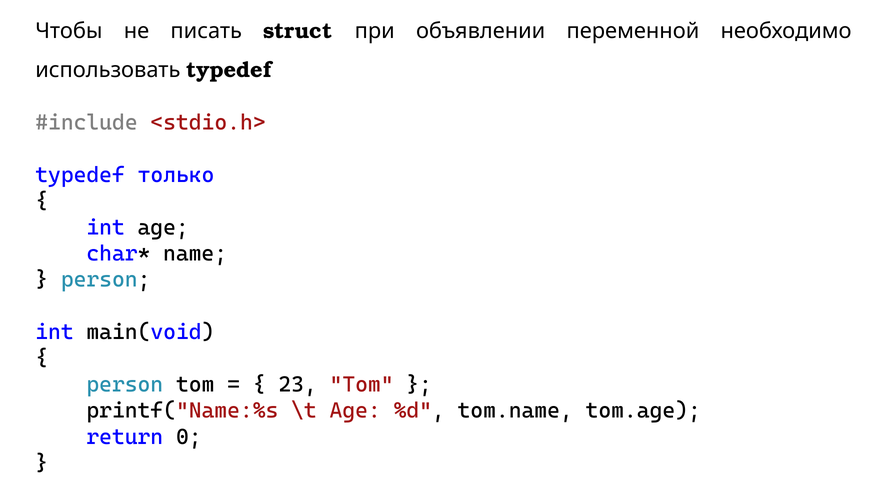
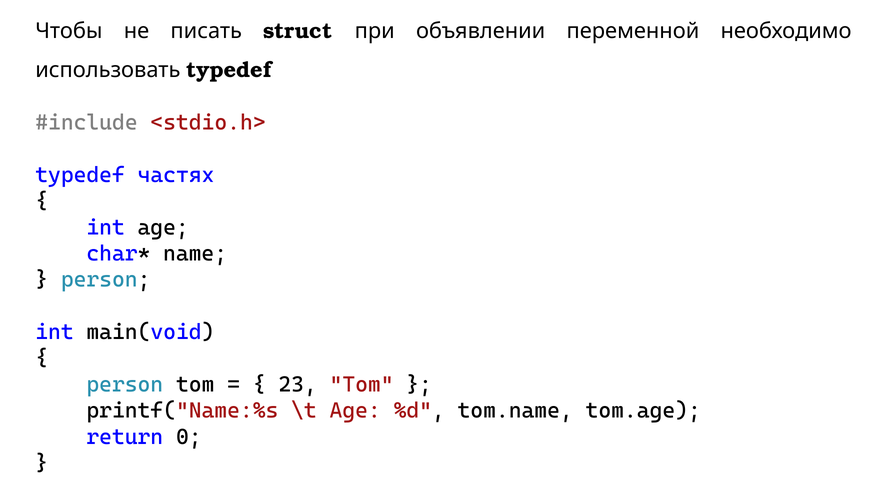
только: только -> частях (176, 175)
